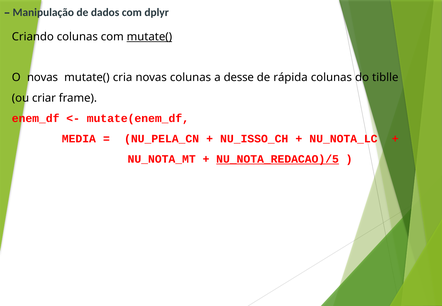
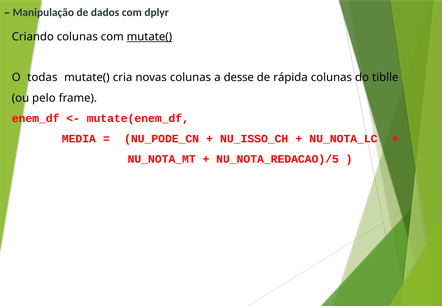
O novas: novas -> todas (42, 78)
criar: criar -> pelo (44, 98)
NU_PELA_CN: NU_PELA_CN -> NU_PODE_CN (162, 139)
NU_NOTA_REDACAO)/5 underline: present -> none (278, 159)
